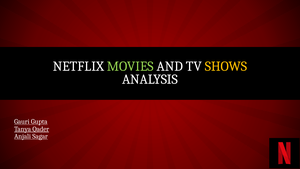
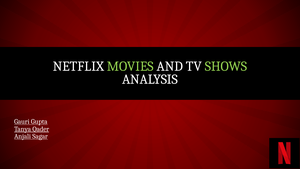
SHOWS colour: yellow -> light green (226, 66)
